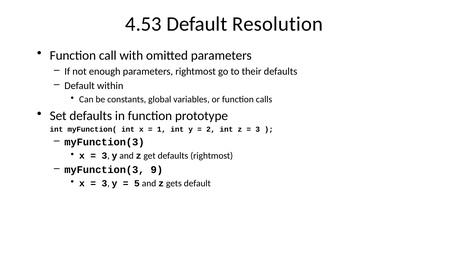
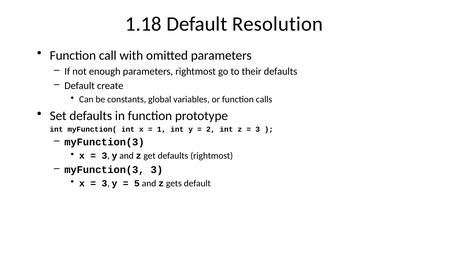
4.53: 4.53 -> 1.18 (144, 24)
within: within -> create (110, 86)
myFunction(3 9: 9 -> 3 (157, 169)
